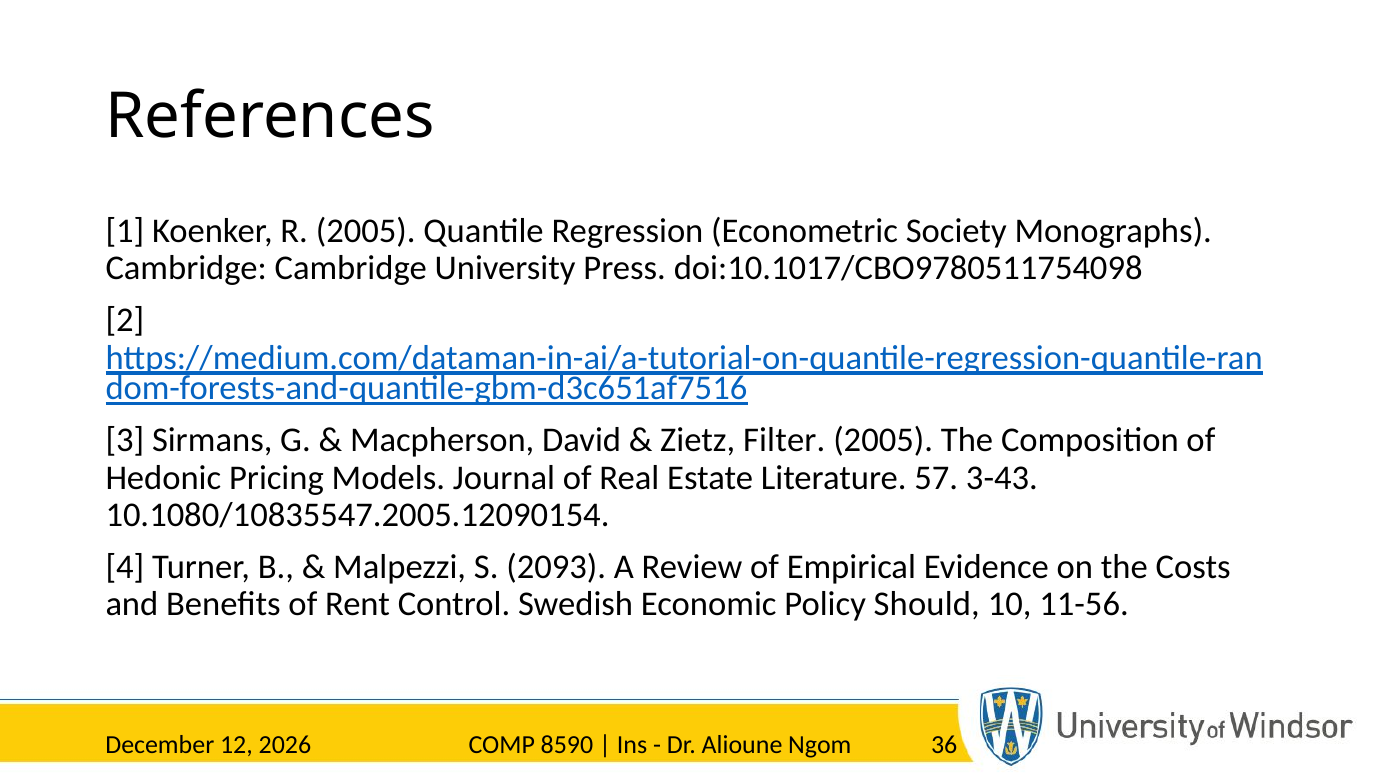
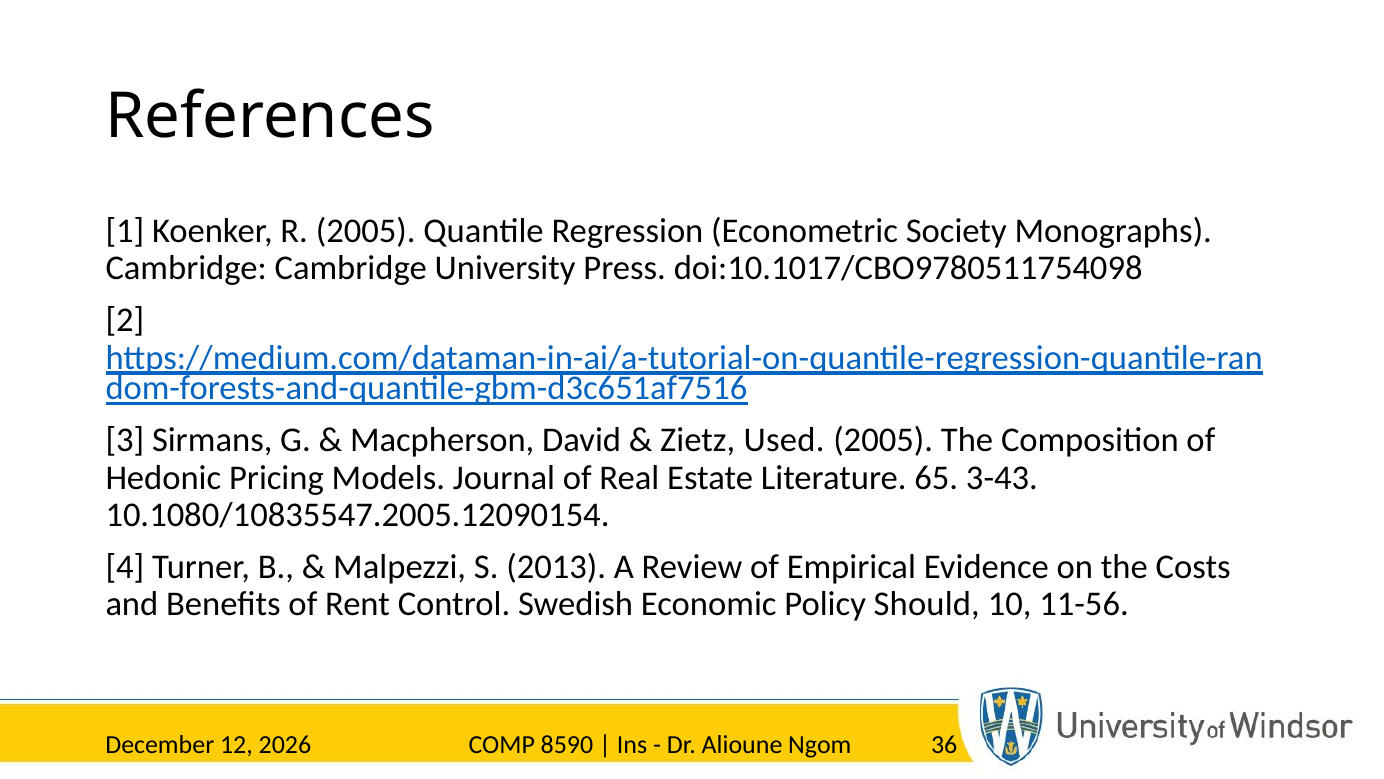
Filter: Filter -> Used (784, 440)
57: 57 -> 65 (936, 478)
2093: 2093 -> 2013 (556, 567)
